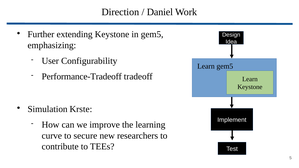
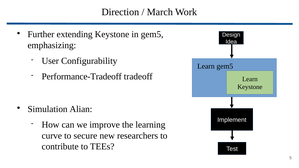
Daniel: Daniel -> March (160, 12)
Krste: Krste -> Alian (81, 109)
